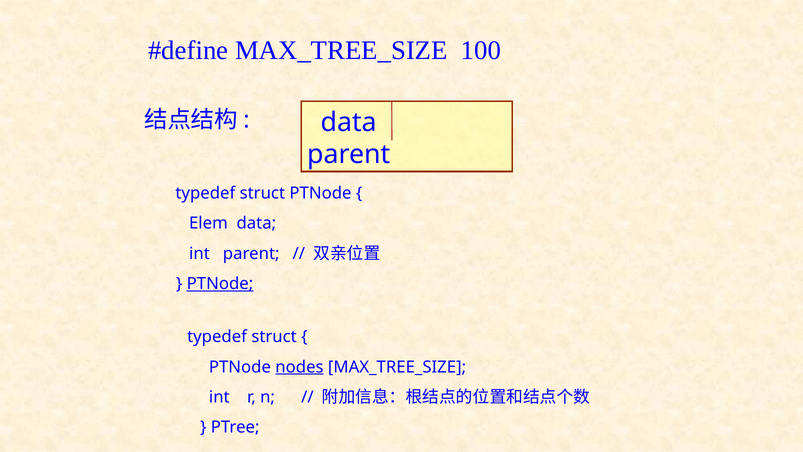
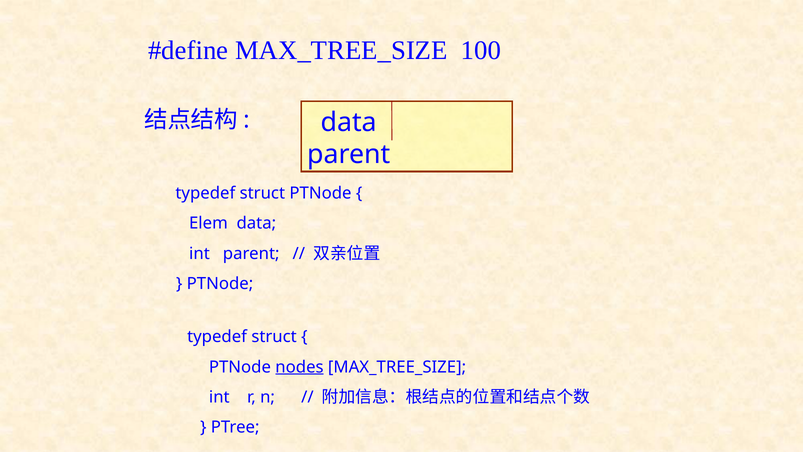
PTNode underline: present -> none (220, 284)
